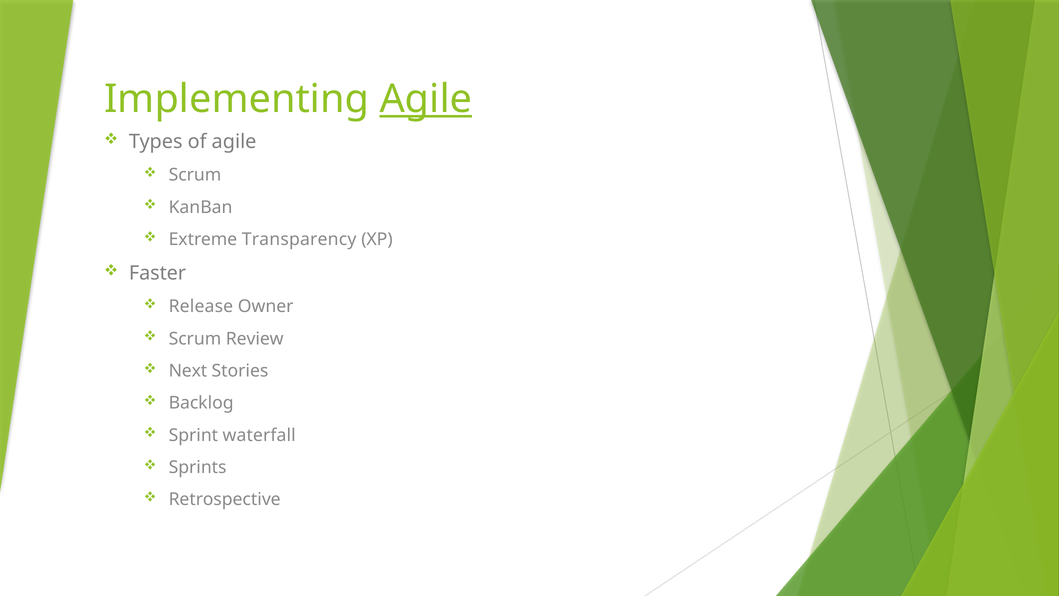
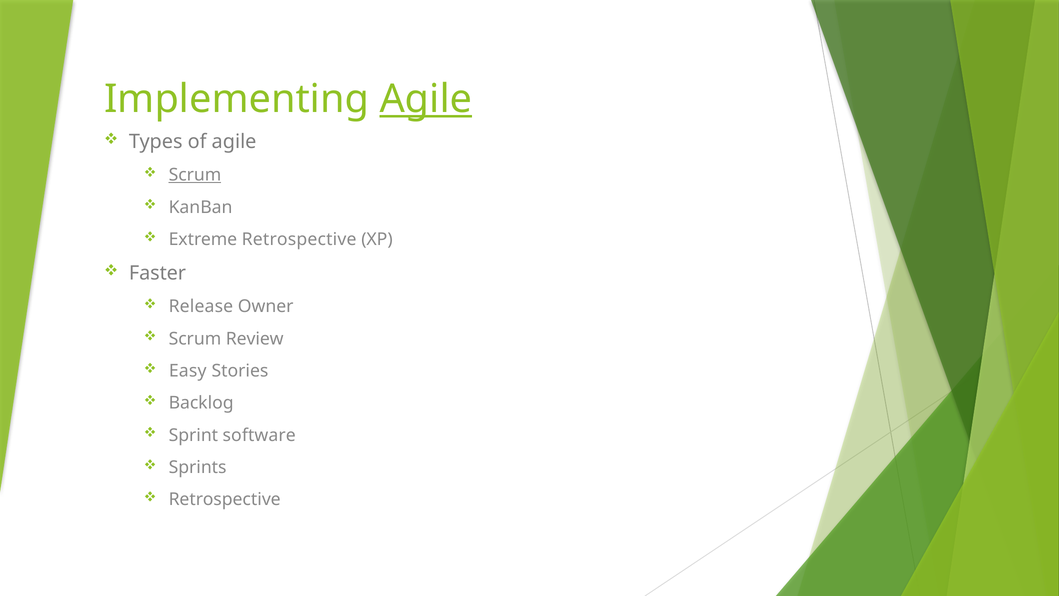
Scrum underline: none -> present (195, 175)
Extreme Transparency: Transparency -> Retrospective (299, 239)
Next: Next -> Easy (188, 371)
waterfall: waterfall -> software (259, 435)
